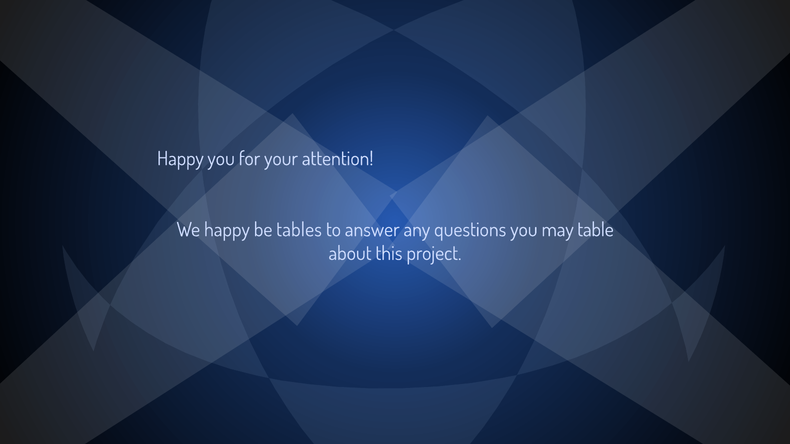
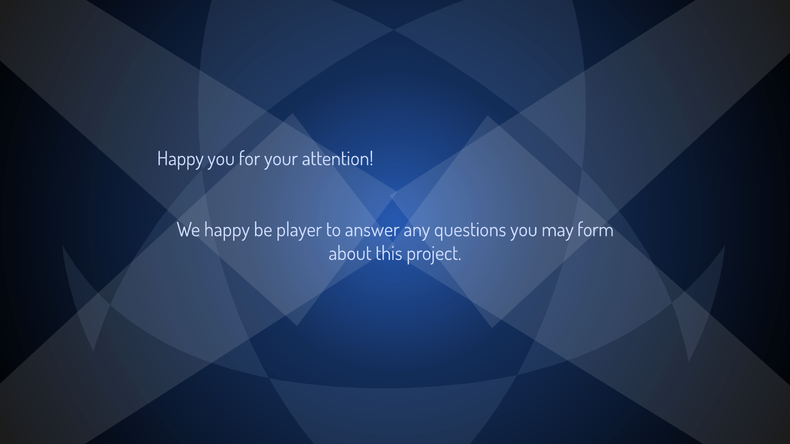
tables: tables -> player (299, 230)
table: table -> form (596, 230)
